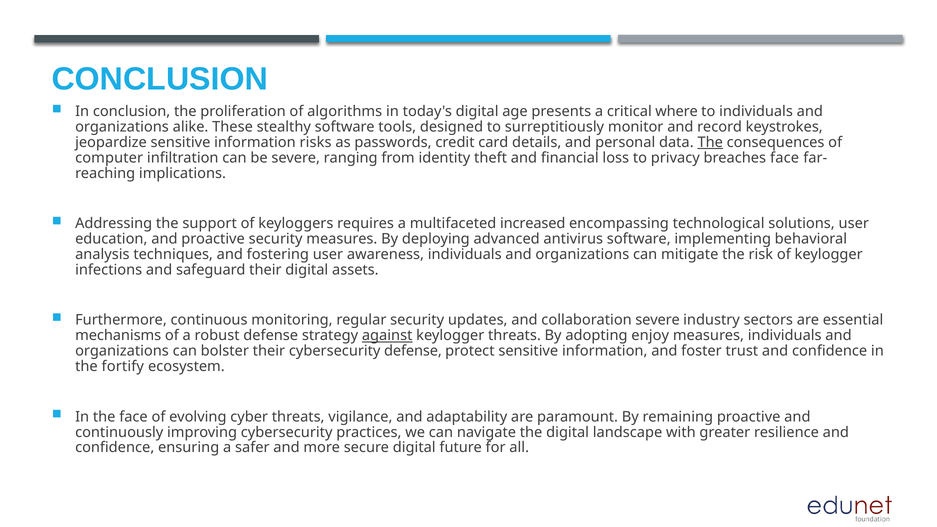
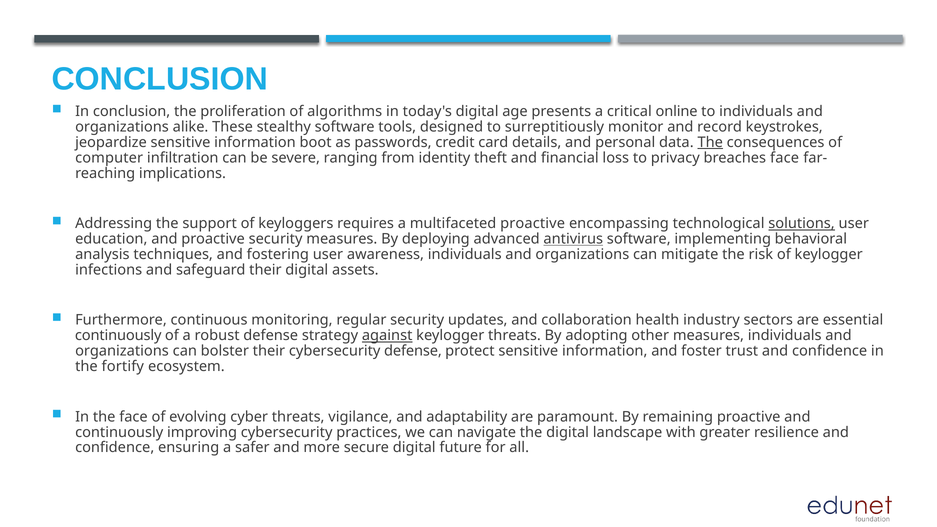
where: where -> online (677, 112)
risks: risks -> boot (316, 142)
multifaceted increased: increased -> proactive (533, 224)
solutions underline: none -> present (802, 224)
antivirus underline: none -> present (573, 239)
collaboration severe: severe -> health (657, 320)
mechanisms: mechanisms -> continuously (118, 336)
enjoy: enjoy -> other (650, 336)
